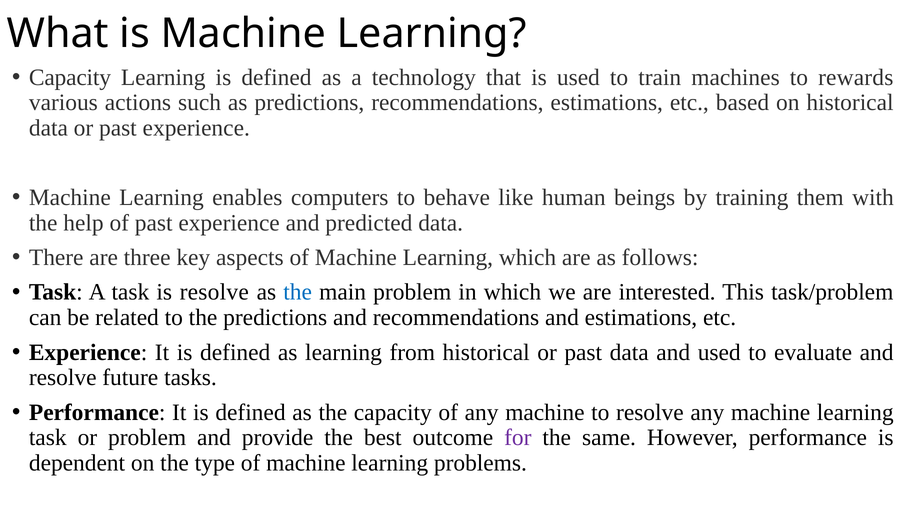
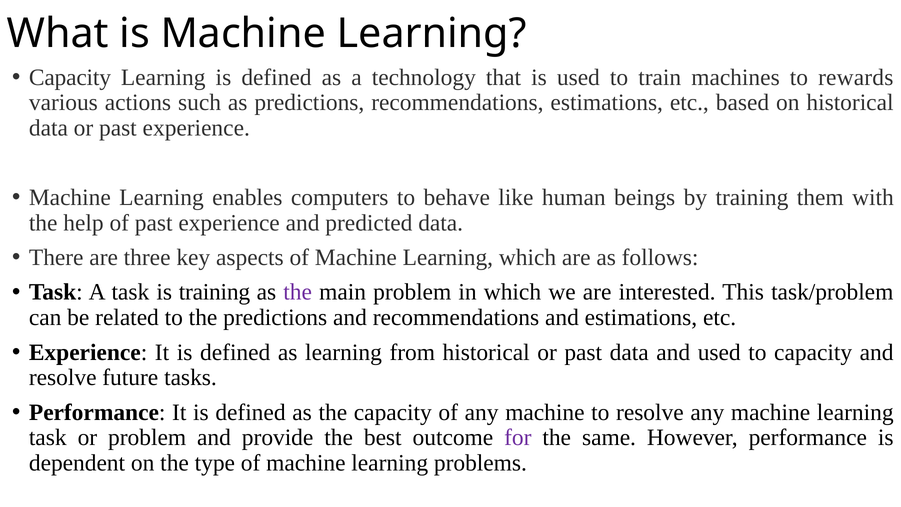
is resolve: resolve -> training (214, 292)
the colour: blue -> purple (298, 292)
to evaluate: evaluate -> capacity (813, 352)
